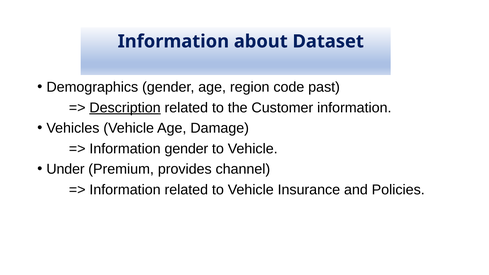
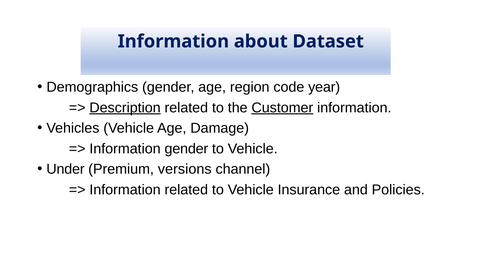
past: past -> year (324, 87)
Customer underline: none -> present (282, 108)
provides: provides -> versions (185, 169)
